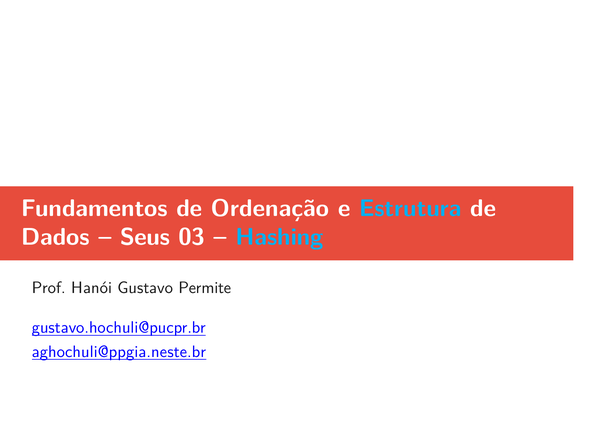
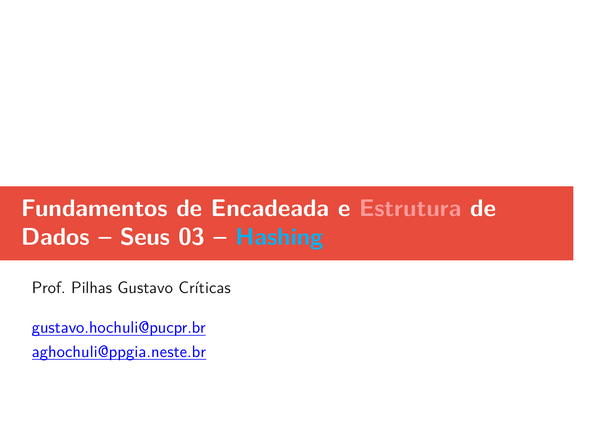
Ordenação: Ordenação -> Encadeada (270, 208)
Estrutura colour: light blue -> pink (410, 208)
Hanói: Hanói -> Pilhas (92, 287)
Permite: Permite -> Críticas (205, 287)
